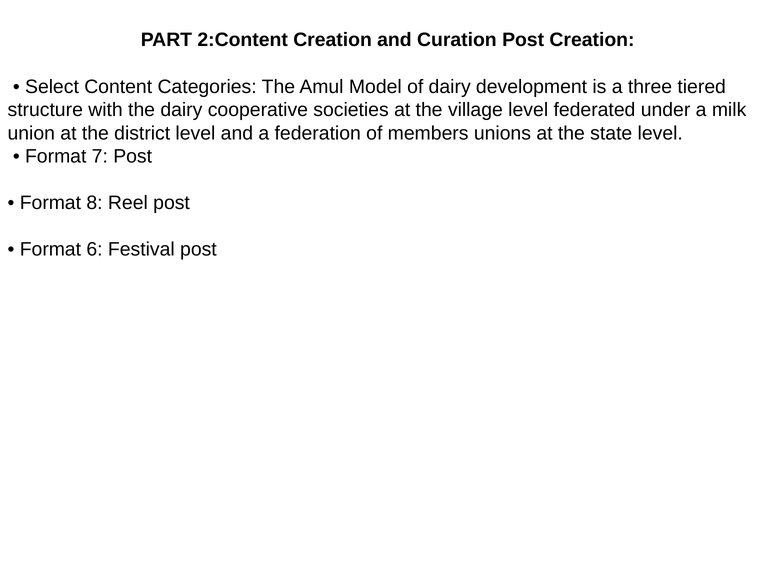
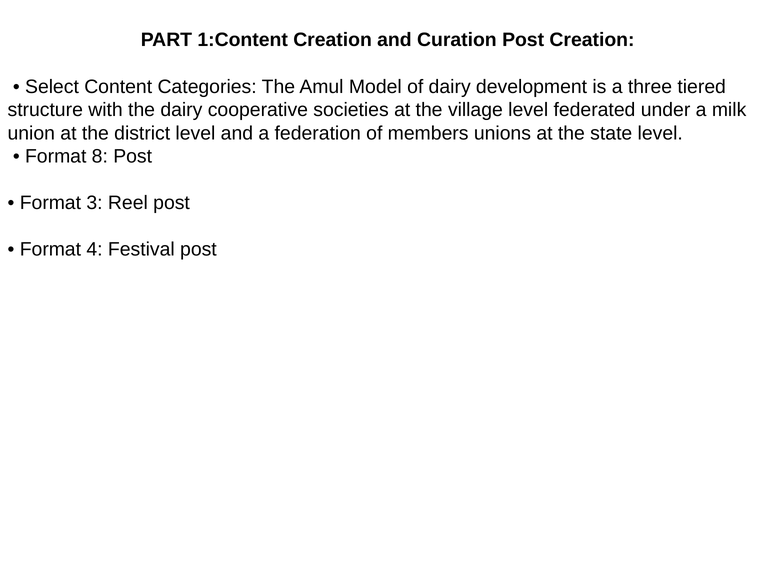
2:Content: 2:Content -> 1:Content (243, 40)
7: 7 -> 8 (100, 156)
8: 8 -> 3 (95, 203)
6: 6 -> 4 (95, 250)
